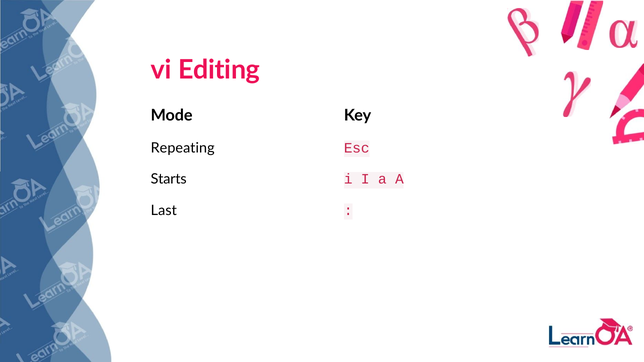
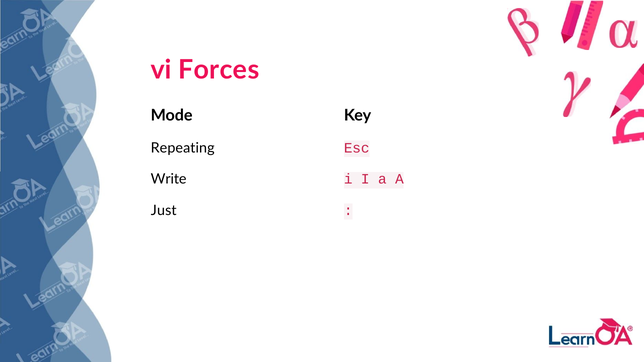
Editing: Editing -> Forces (219, 70)
Starts: Starts -> Write (169, 179)
Last: Last -> Just (164, 211)
